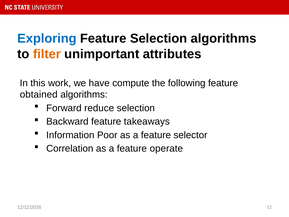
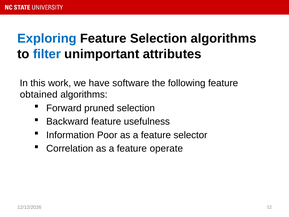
filter colour: orange -> blue (47, 54)
compute: compute -> software (131, 83)
reduce: reduce -> pruned (99, 108)
takeaways: takeaways -> usefulness (147, 121)
